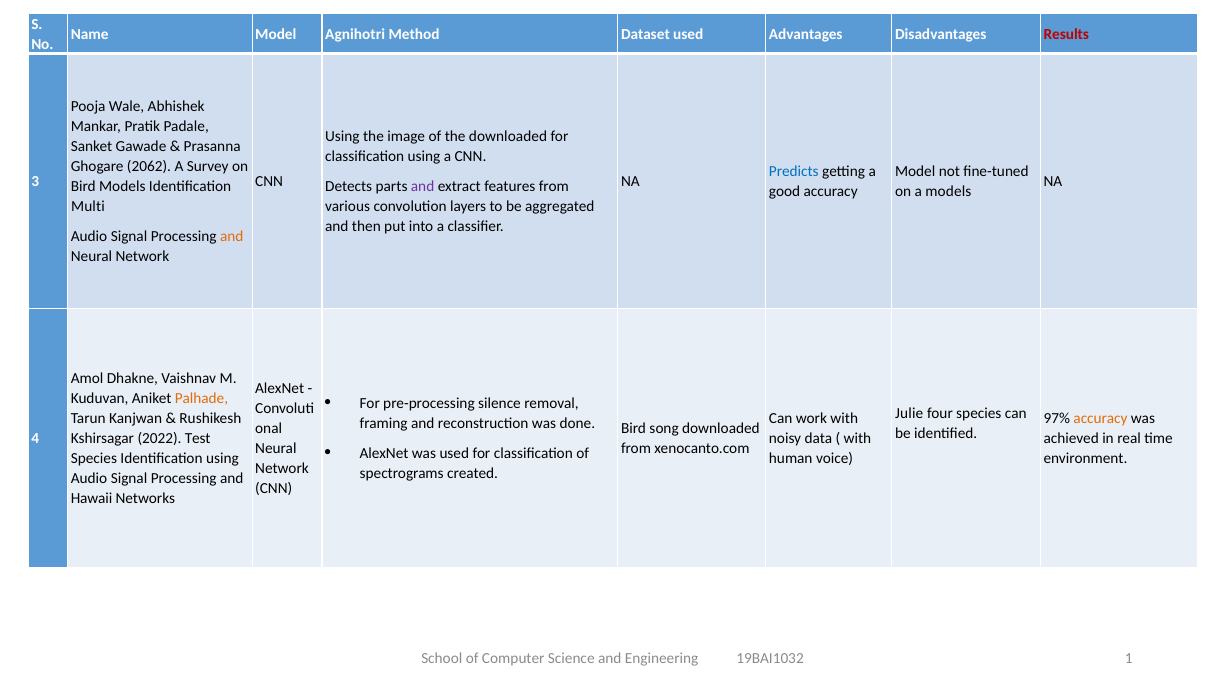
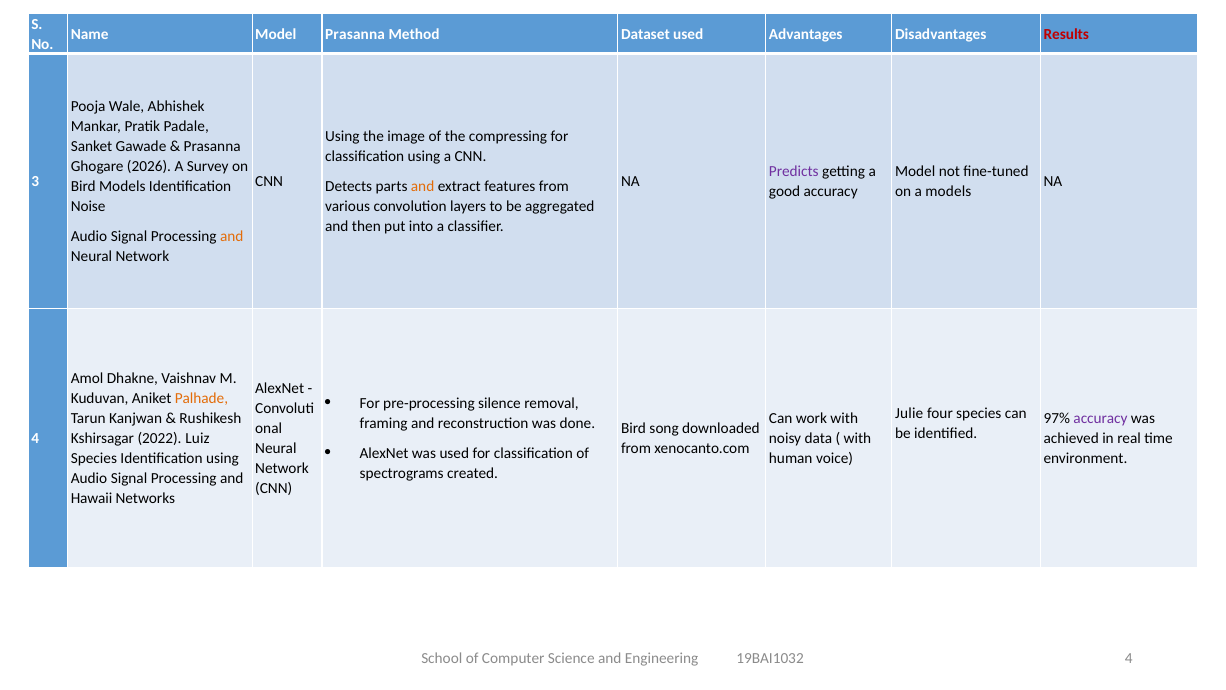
Model Agnihotri: Agnihotri -> Prasanna (355, 35)
the downloaded: downloaded -> compressing (508, 137)
2062: 2062 -> 2026 (149, 167)
Predicts colour: blue -> purple (794, 172)
and colour: purple -> orange (423, 187)
Multi: Multi -> Noise (88, 207)
accuracy colour: orange -> purple (1100, 419)
Test: Test -> Luiz (198, 439)
19BAI1032 1: 1 -> 4 (1129, 658)
